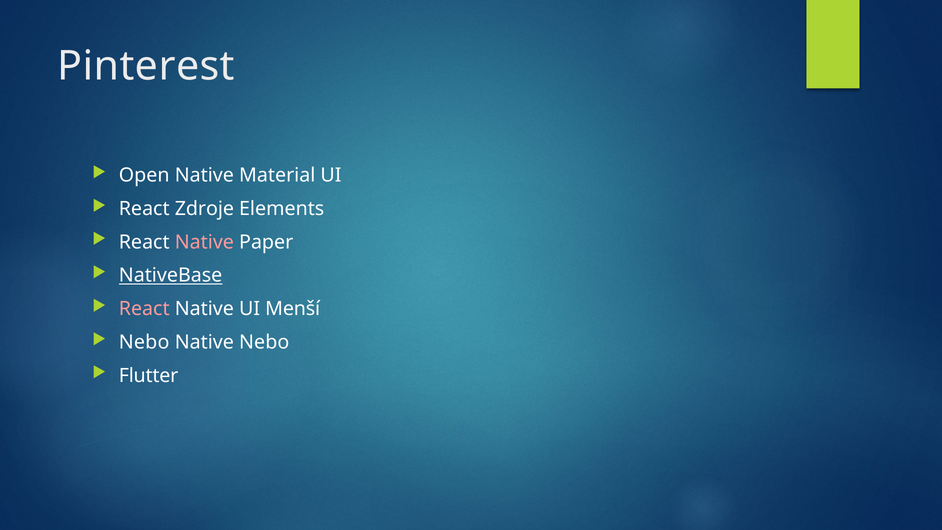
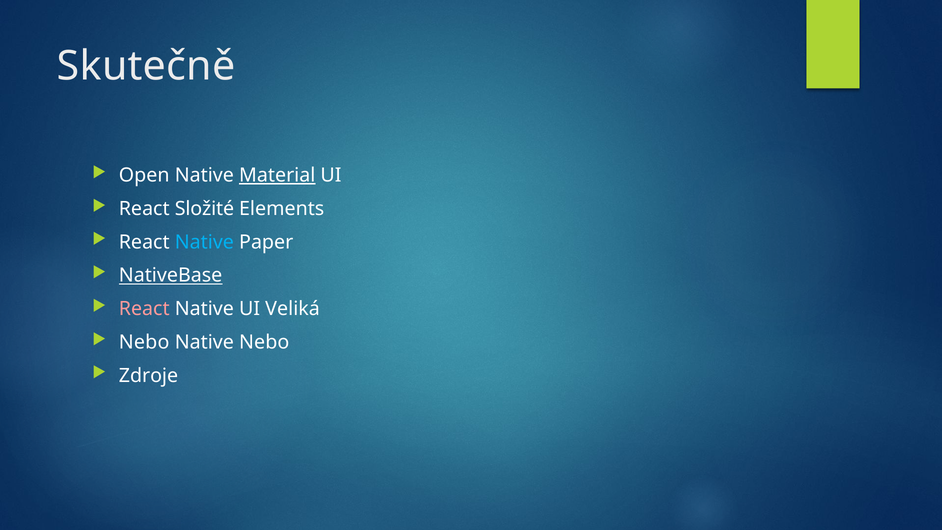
Pinterest: Pinterest -> Skutečně (146, 66)
Material underline: none -> present (277, 175)
Zdroje: Zdroje -> Složité (204, 209)
Native colour: pink -> light blue (204, 242)
Menší: Menší -> Veliká (293, 309)
Flutter: Flutter -> Zdroje (148, 376)
